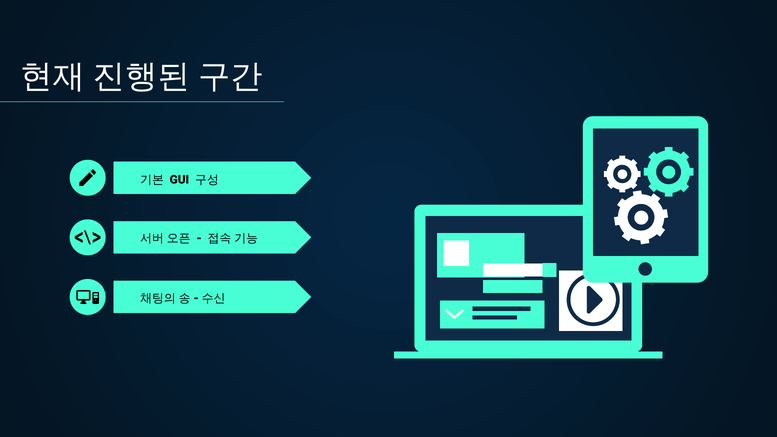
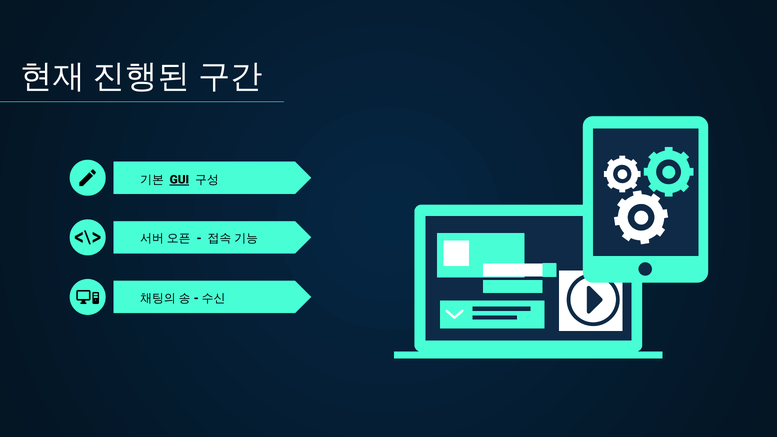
GUI underline: none -> present (179, 180)
